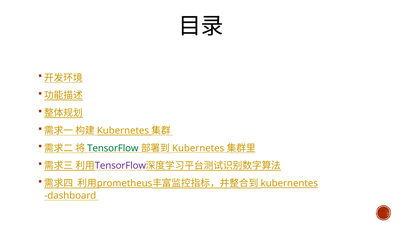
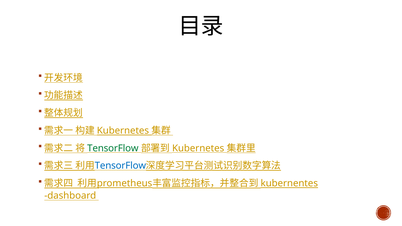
TensorFlow colour: purple -> blue (120, 166)
